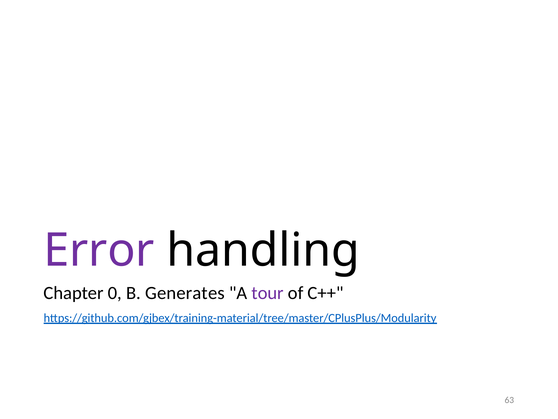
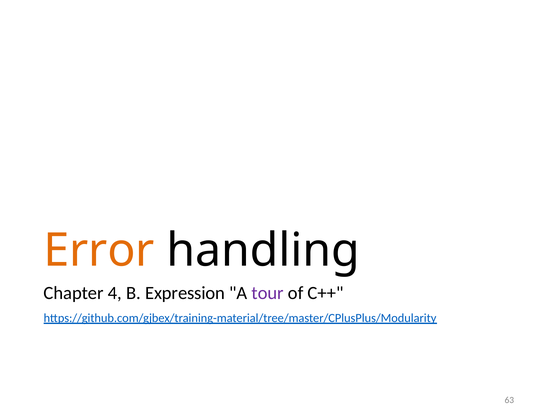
Error colour: purple -> orange (99, 250)
0: 0 -> 4 (115, 293)
Generates: Generates -> Expression (185, 293)
